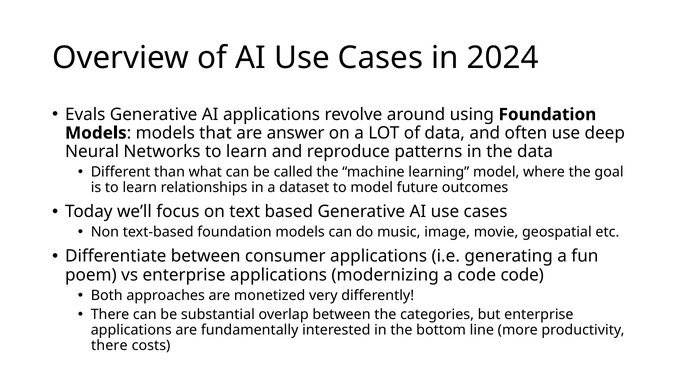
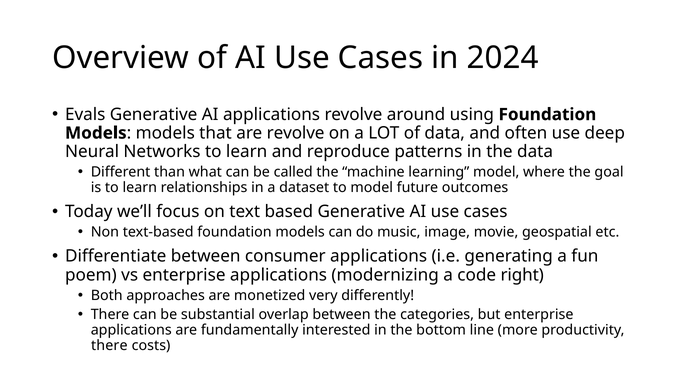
are answer: answer -> revolve (296, 133)
code code: code -> right (522, 274)
